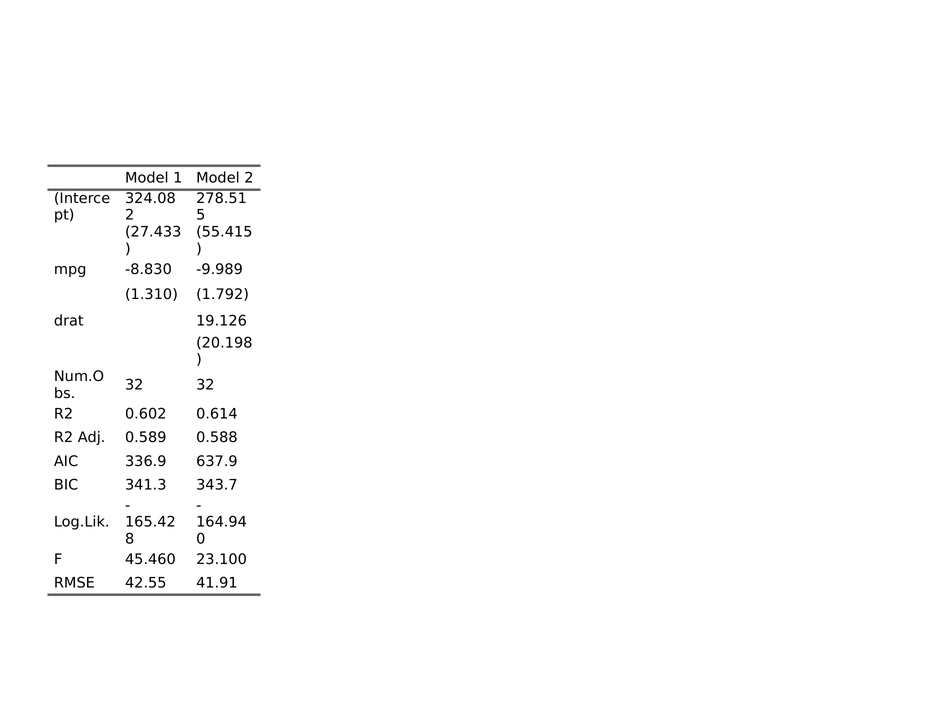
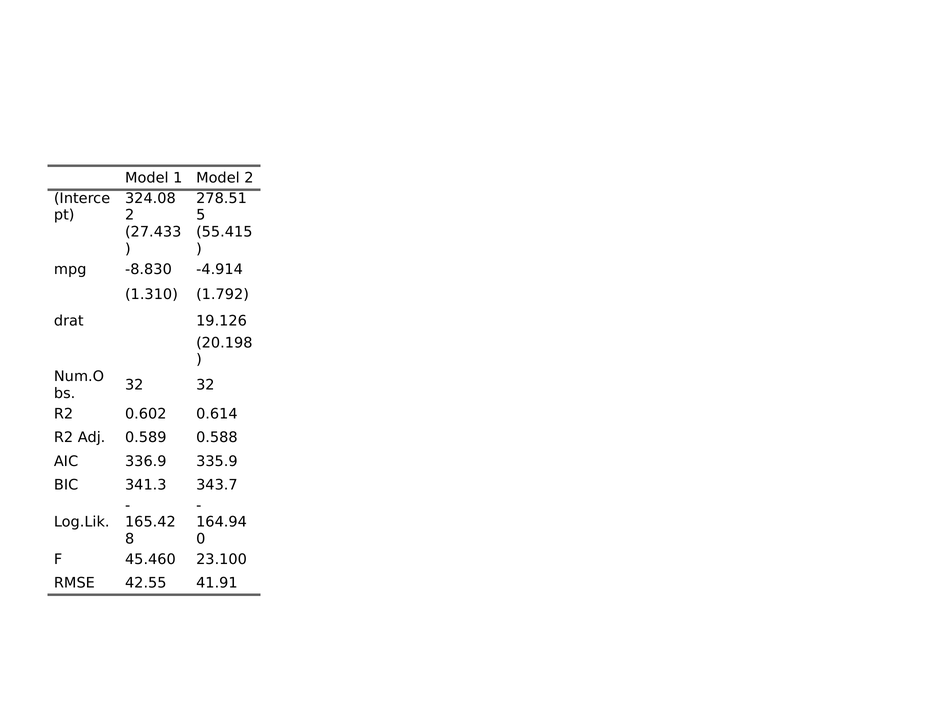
-9.989: -9.989 -> -4.914 (220, 269)
637.9: 637.9 -> 335.9 (217, 461)
